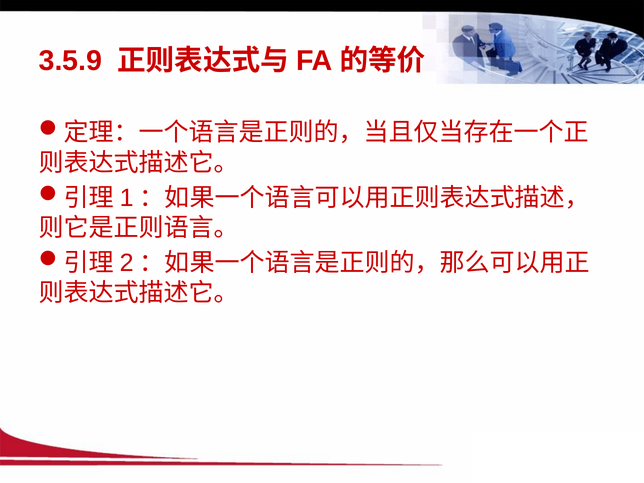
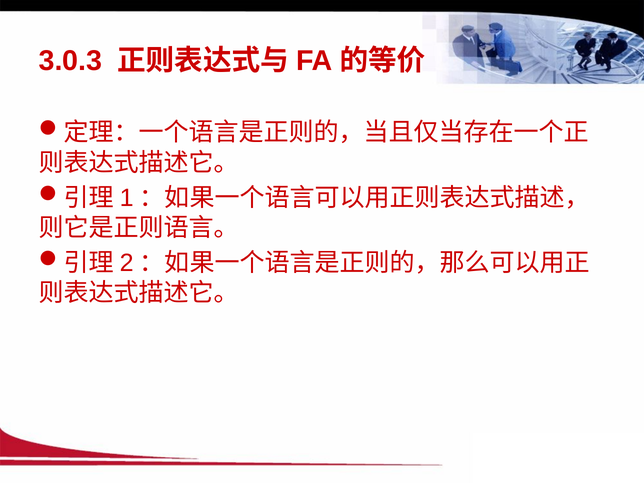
3.5.9: 3.5.9 -> 3.0.3 (70, 61)
